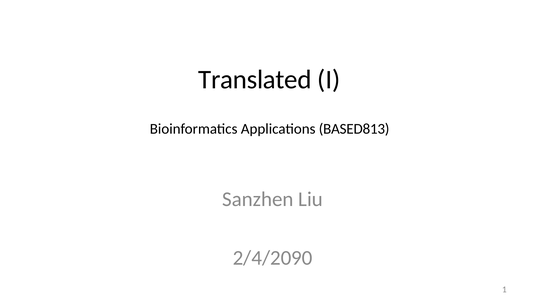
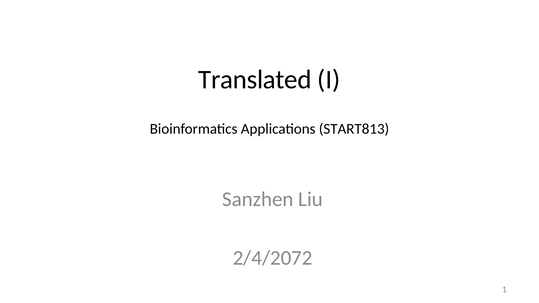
BASED813: BASED813 -> START813 (354, 129)
2/4/2090: 2/4/2090 -> 2/4/2072 (273, 258)
